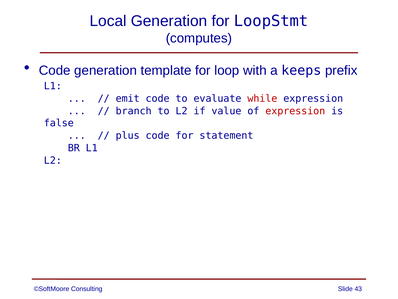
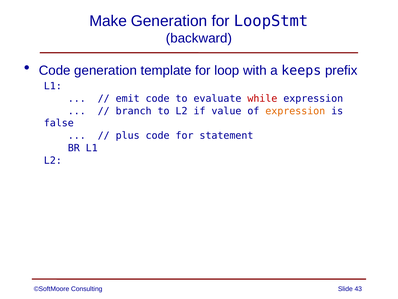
Local: Local -> Make (108, 21)
computes: computes -> backward (199, 38)
expression colour: red -> orange (295, 111)
